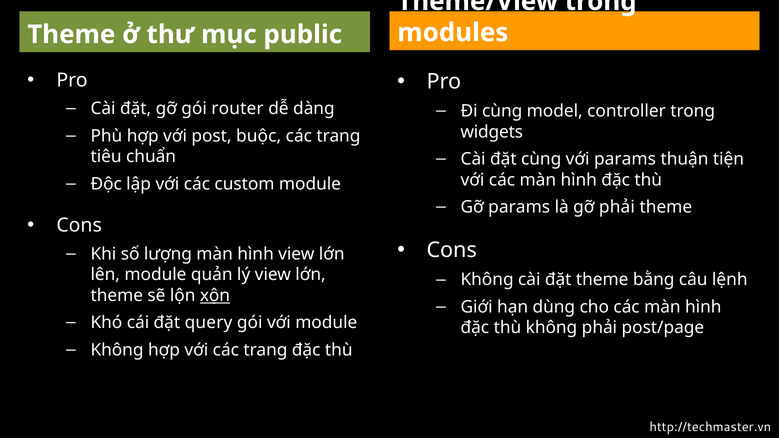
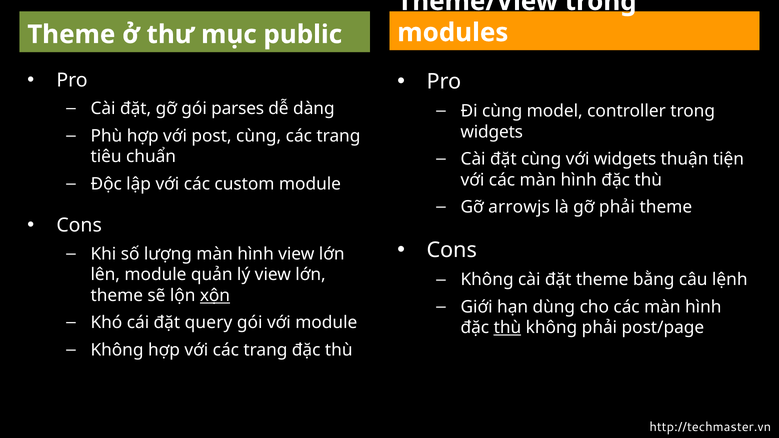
router: router -> parses (238, 109)
post buộc: buộc -> cùng (259, 136)
với params: params -> widgets (625, 159)
Gỡ params: params -> arrowjs (519, 207)
thù underline: none -> present (507, 328)
